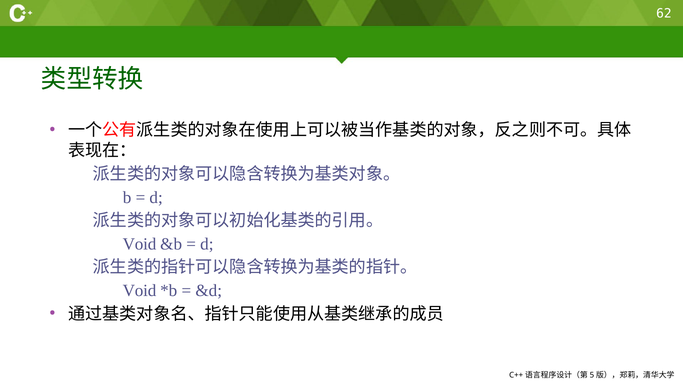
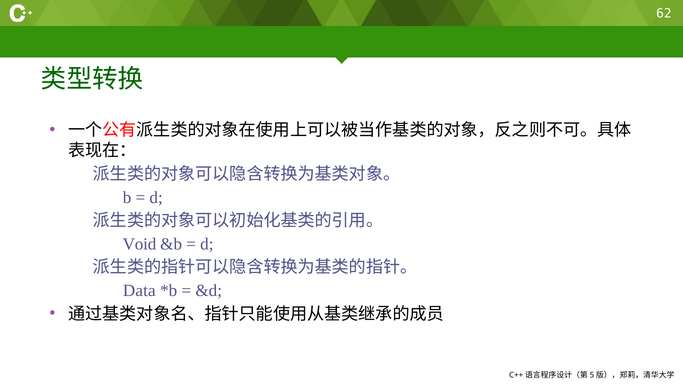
Void: Void -> Data (139, 291)
